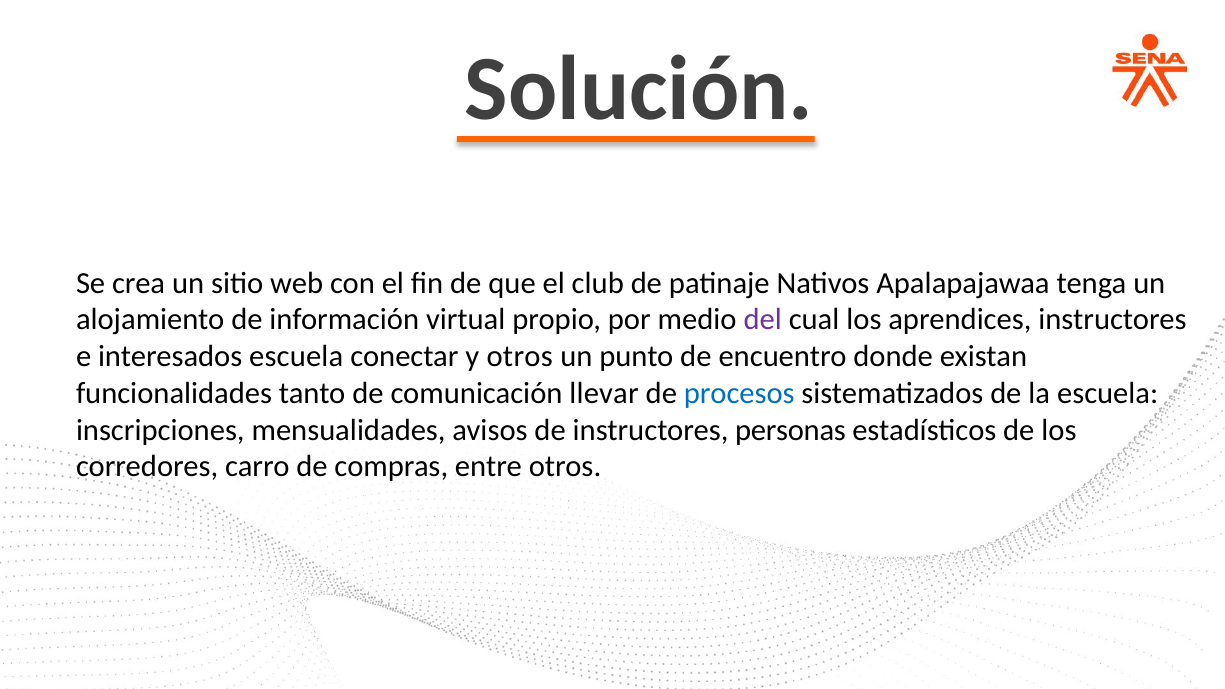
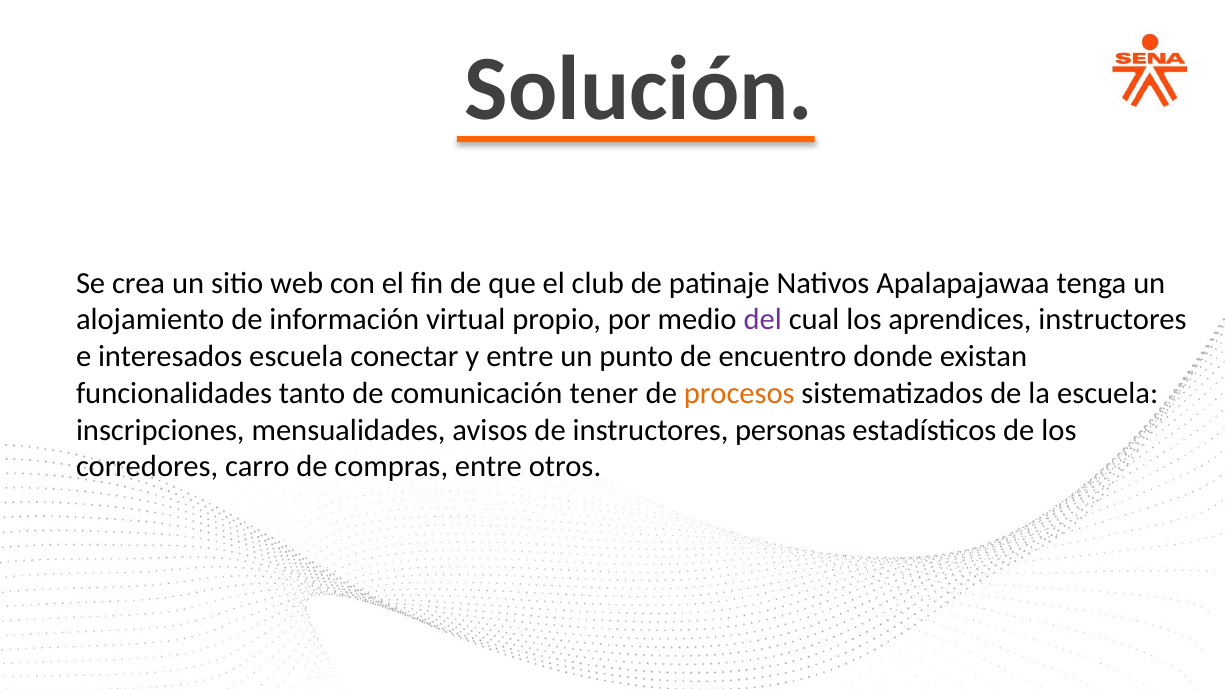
y otros: otros -> entre (520, 356)
llevar: llevar -> tener (604, 393)
procesos colour: blue -> orange (739, 393)
